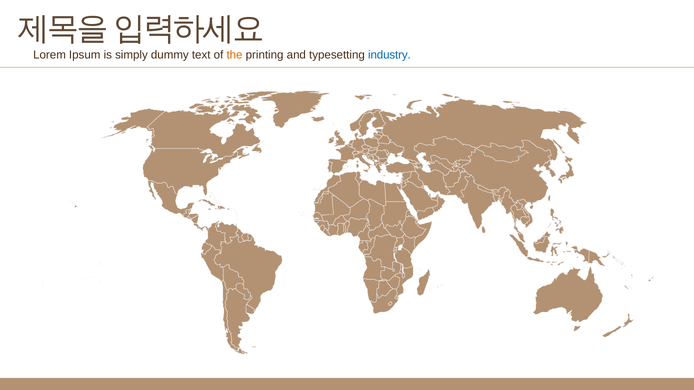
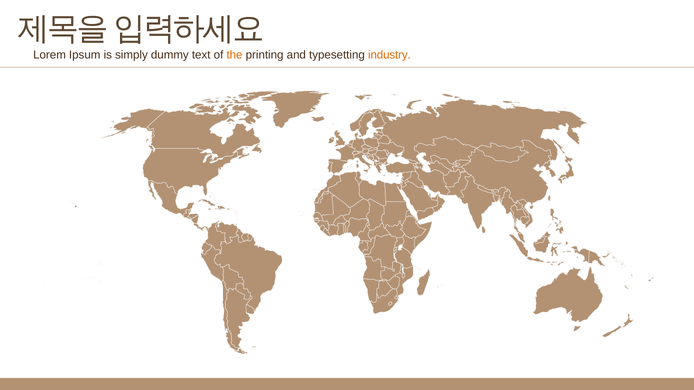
industry colour: blue -> orange (389, 55)
